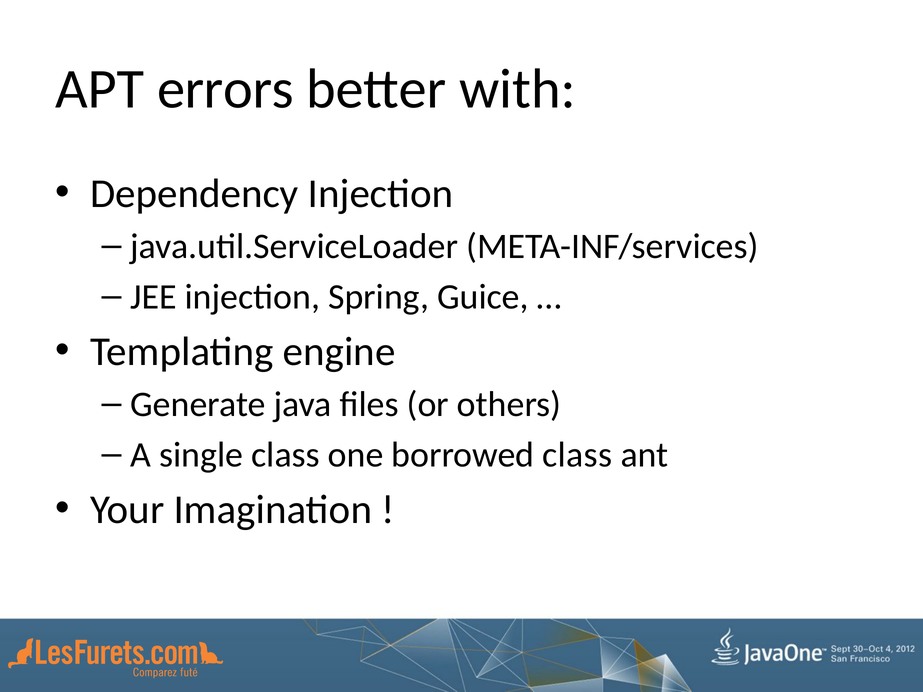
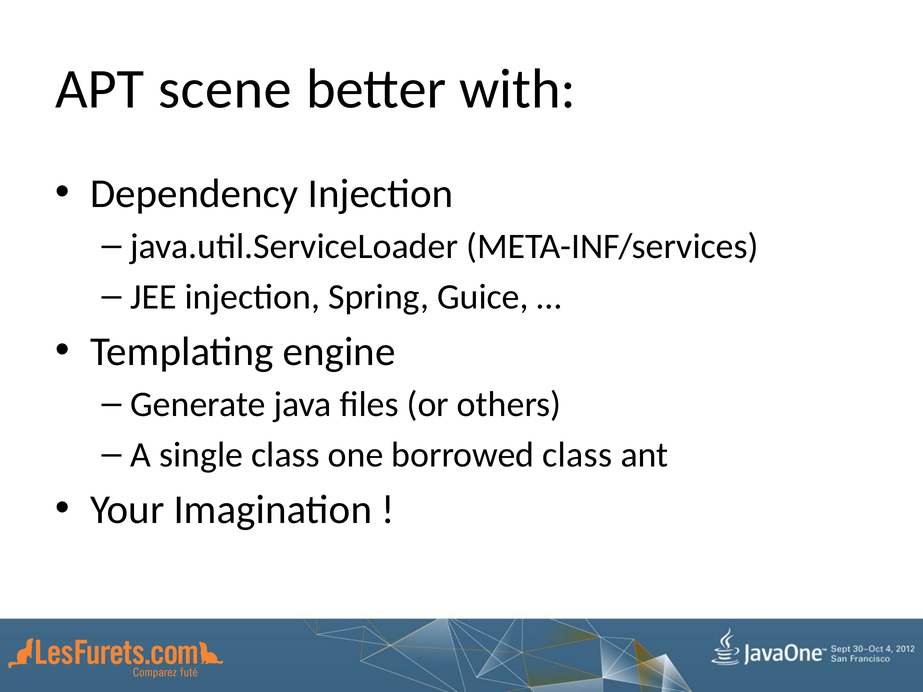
errors: errors -> scene (225, 89)
